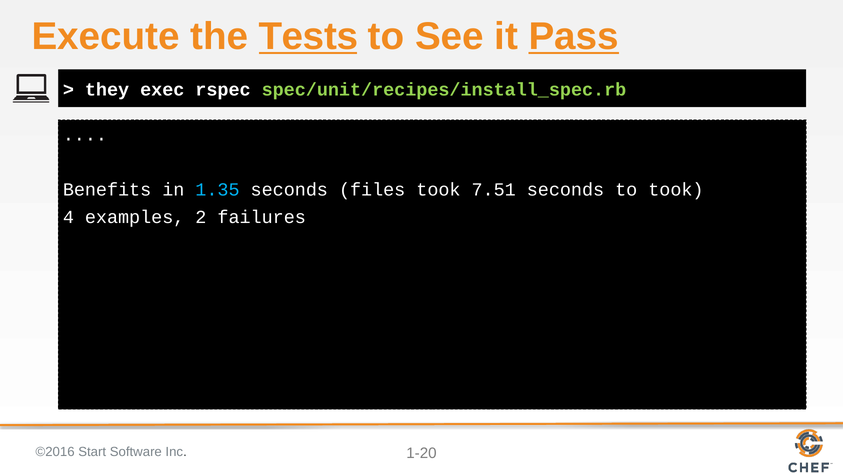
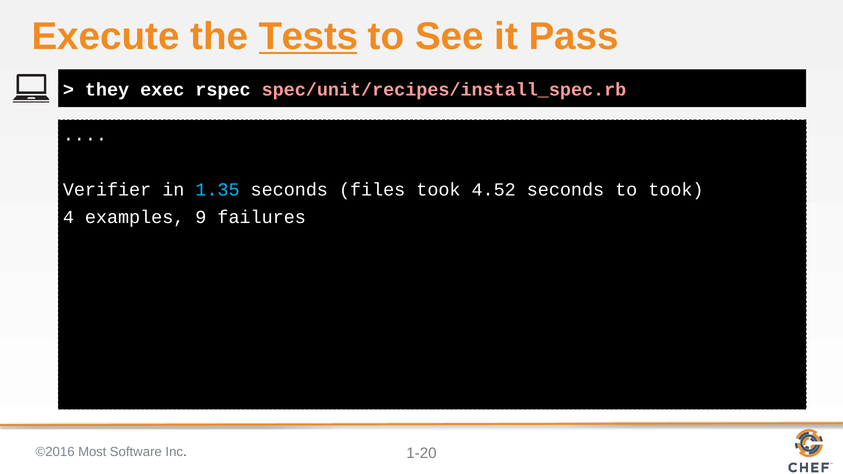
Pass underline: present -> none (574, 36)
spec/unit/recipes/install_spec.rb colour: light green -> pink (444, 90)
Benefits: Benefits -> Verifier (107, 190)
7.51: 7.51 -> 4.52 (494, 190)
2: 2 -> 9 (201, 217)
Start: Start -> Most (92, 452)
